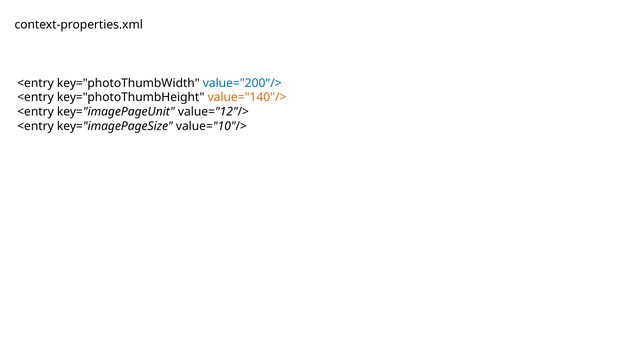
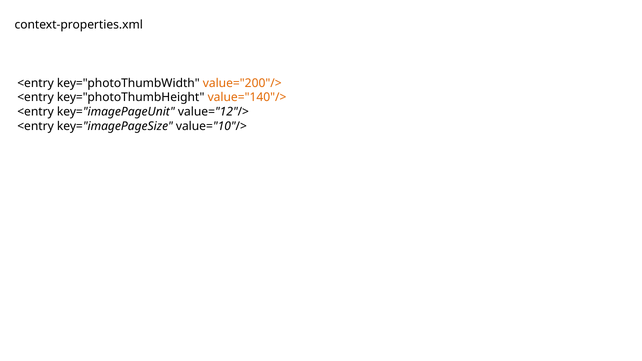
value="200"/> colour: blue -> orange (242, 83)
